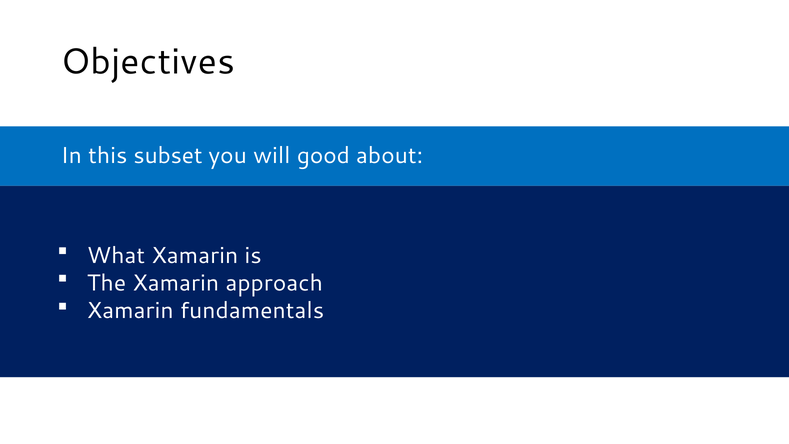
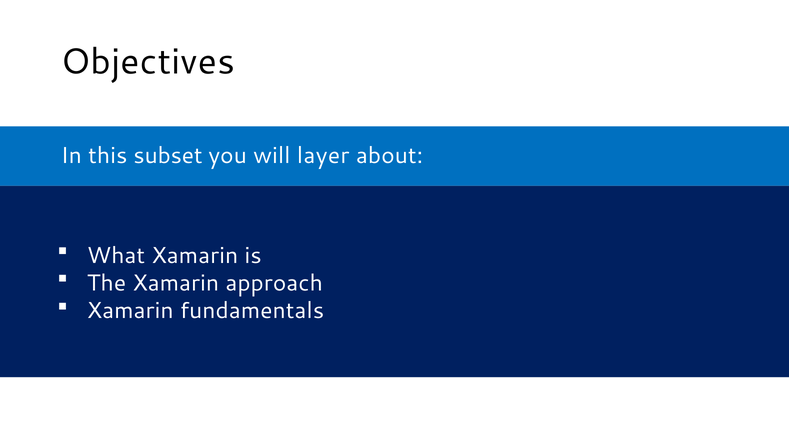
good: good -> layer (323, 156)
